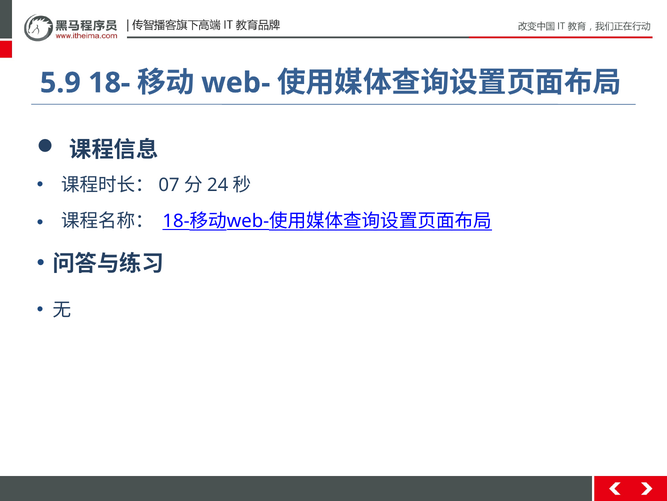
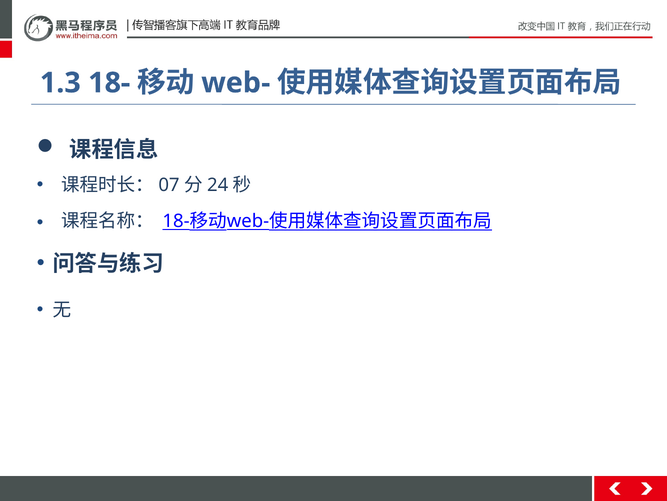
5.9: 5.9 -> 1.3 (60, 83)
